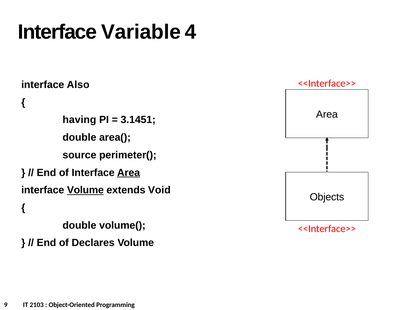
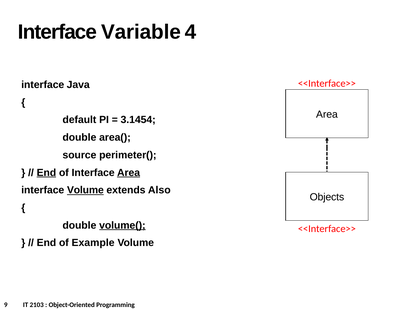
Also: Also -> Java (78, 85)
having: having -> default (79, 120)
3.1451: 3.1451 -> 3.1454 (138, 120)
End underline: none -> present (46, 172)
Void: Void -> Also (159, 190)
volume( underline: none -> present (122, 225)
Declares: Declares -> Example (93, 243)
